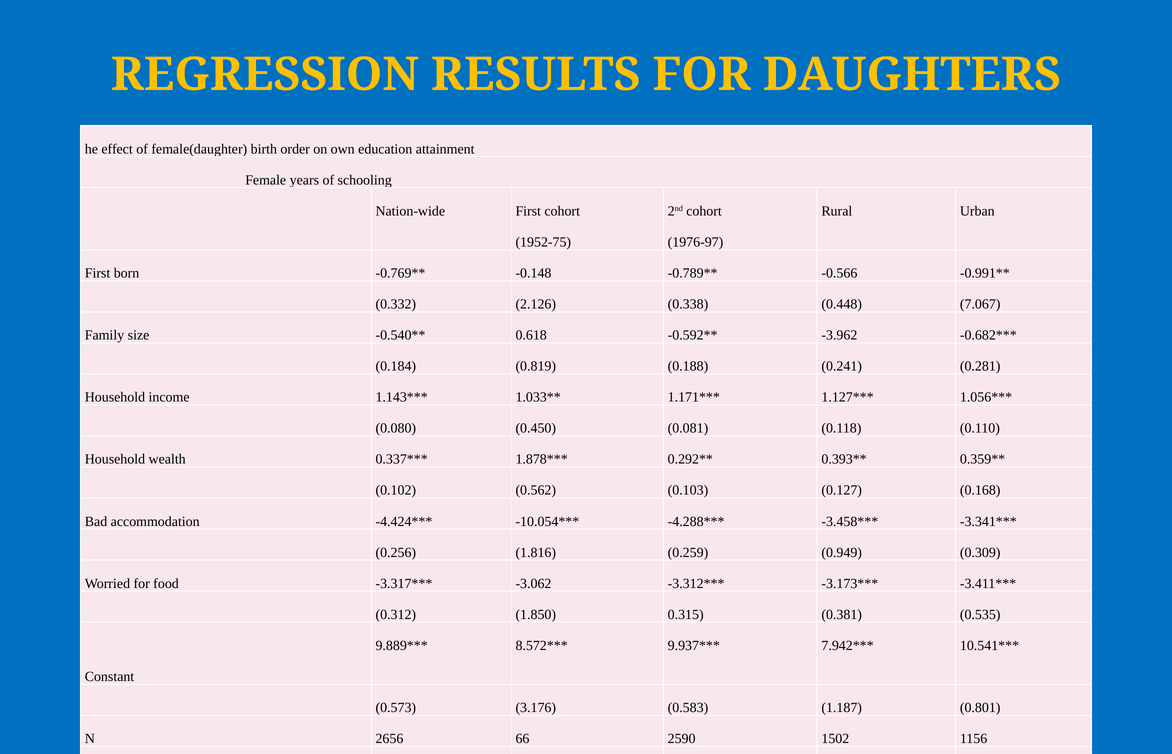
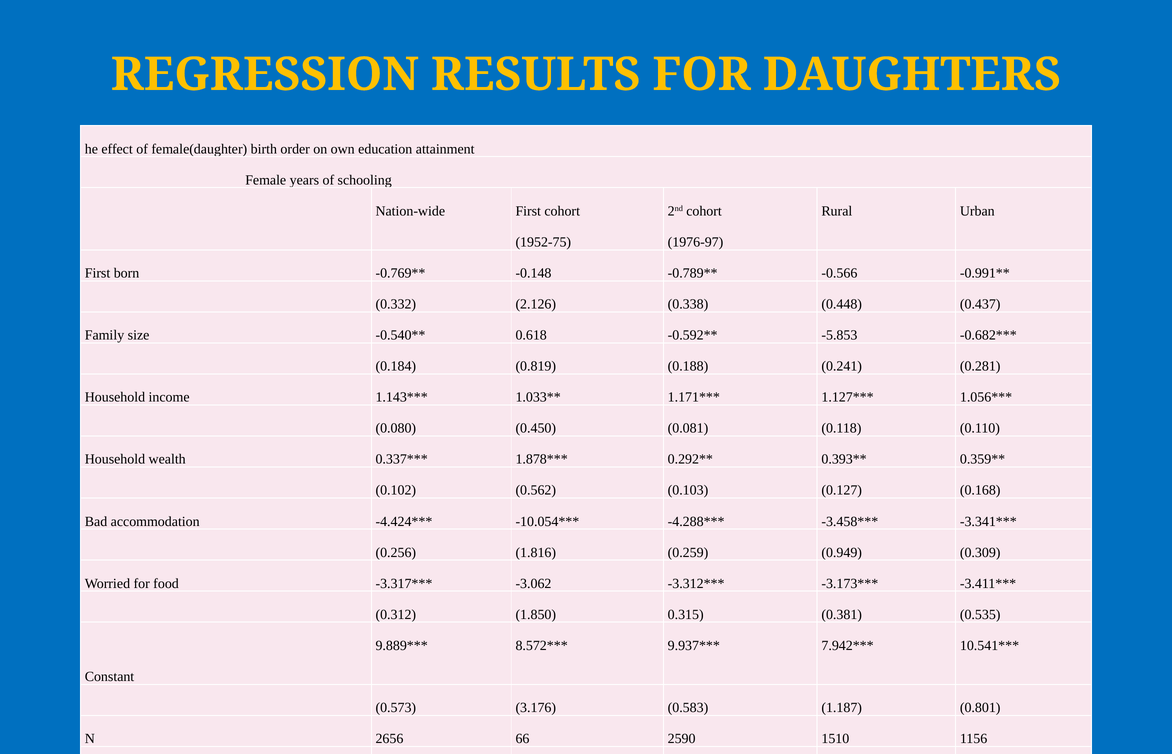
7.067: 7.067 -> 0.437 (980, 304)
-3.962: -3.962 -> -5.853 (839, 335)
1502: 1502 -> 1510 (835, 738)
